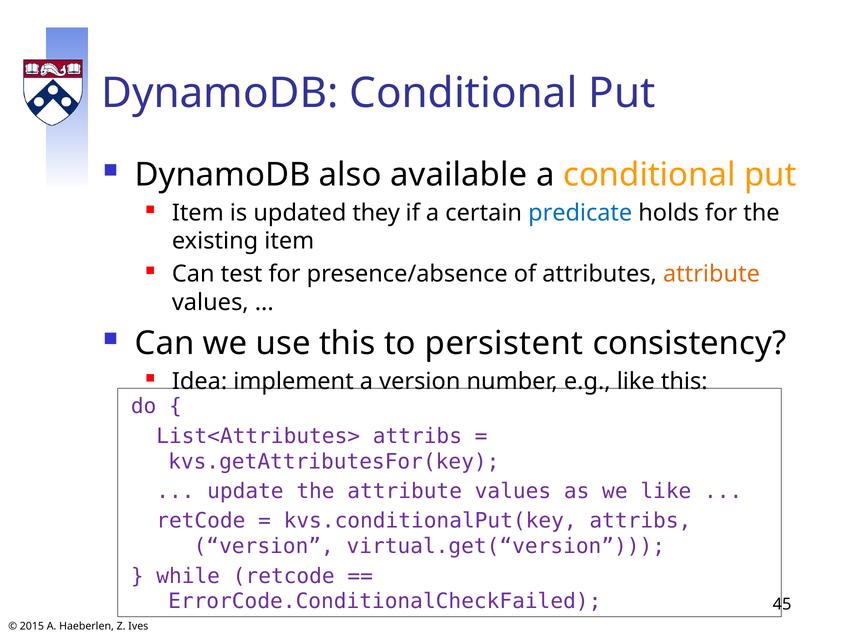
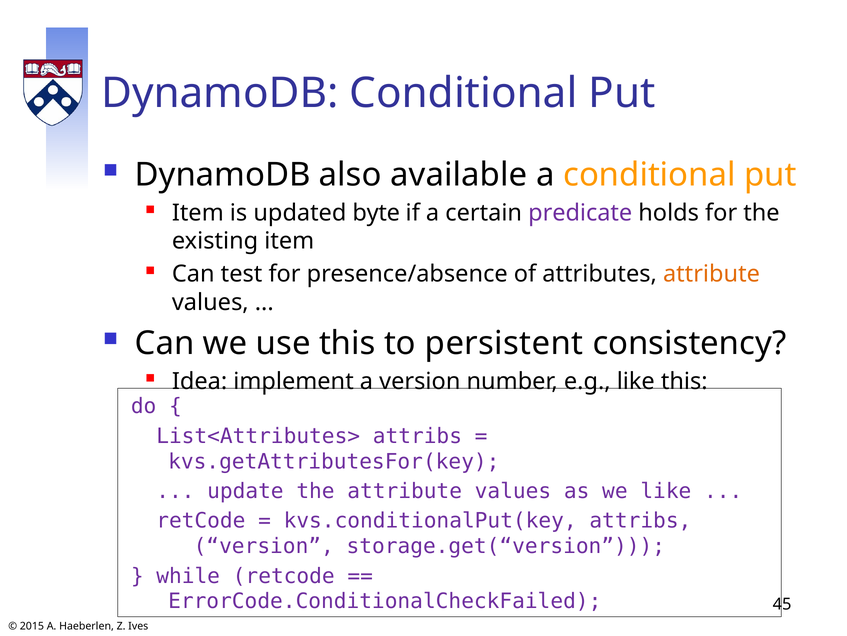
they: they -> byte (376, 212)
predicate colour: blue -> purple (580, 212)
virtual.get(“version: virtual.get(“version -> storage.get(“version (506, 546)
